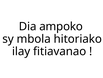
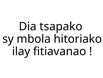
ampoko: ampoko -> tsapako (61, 26)
